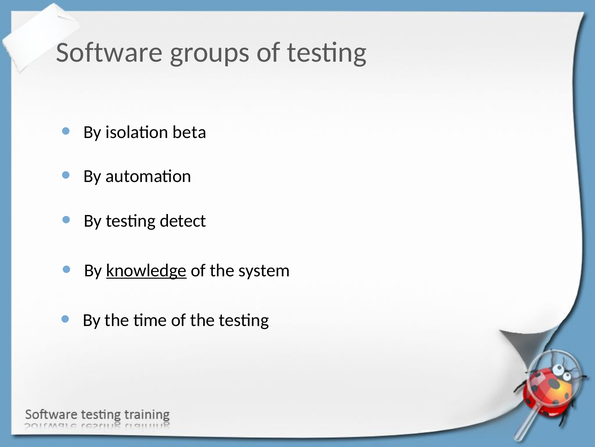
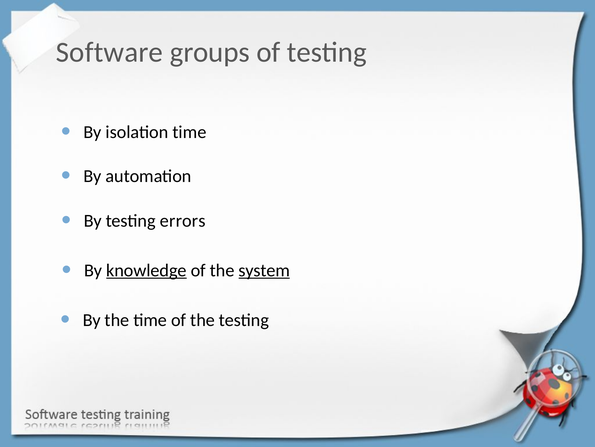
isolation beta: beta -> time (189, 132)
detect: detect -> errors (183, 220)
system underline: none -> present (264, 270)
